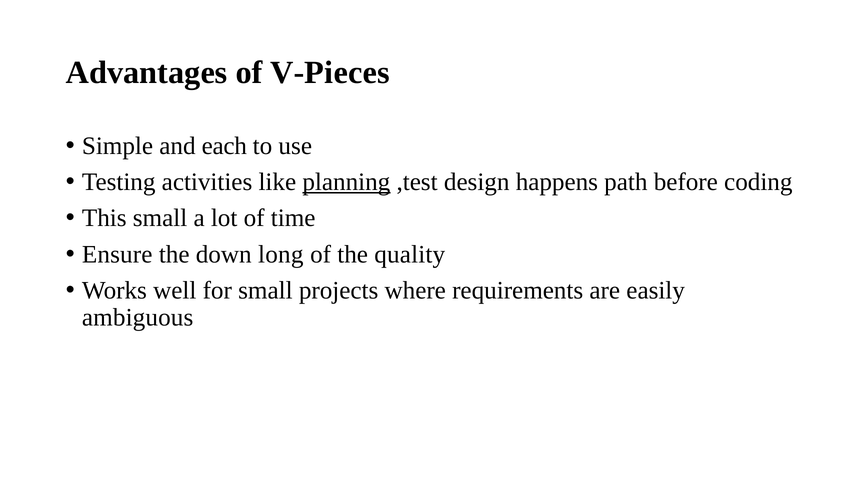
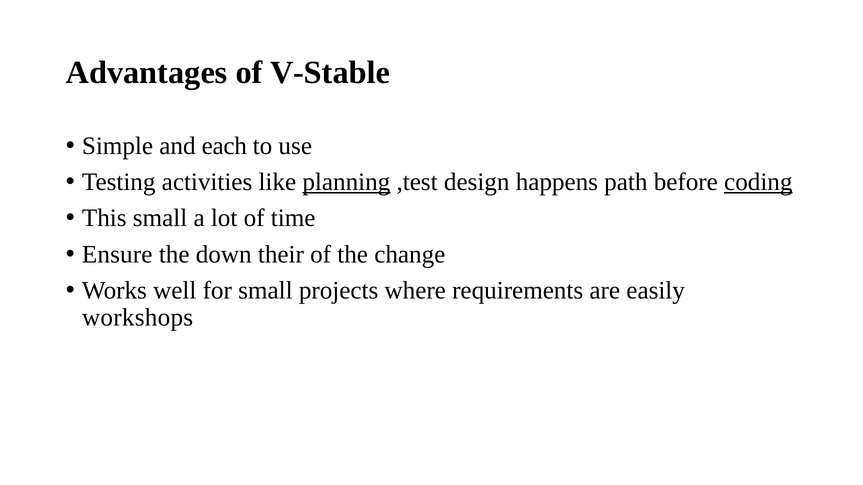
V-Pieces: V-Pieces -> V-Stable (330, 73)
coding underline: none -> present (758, 182)
long: long -> their (281, 254)
quality: quality -> change (410, 254)
ambiguous: ambiguous -> workshops (138, 318)
